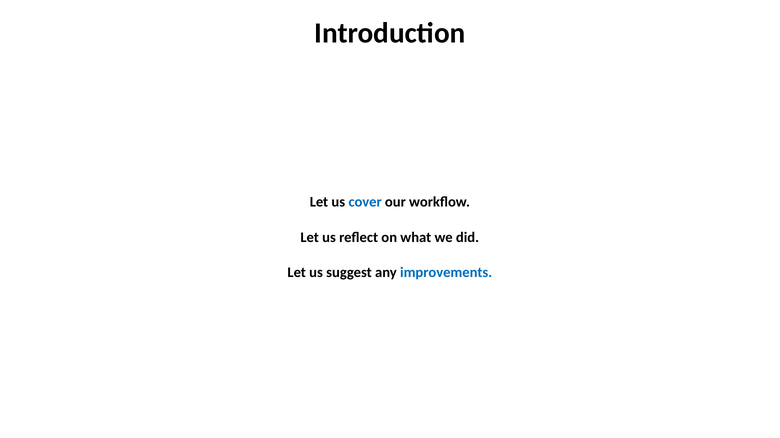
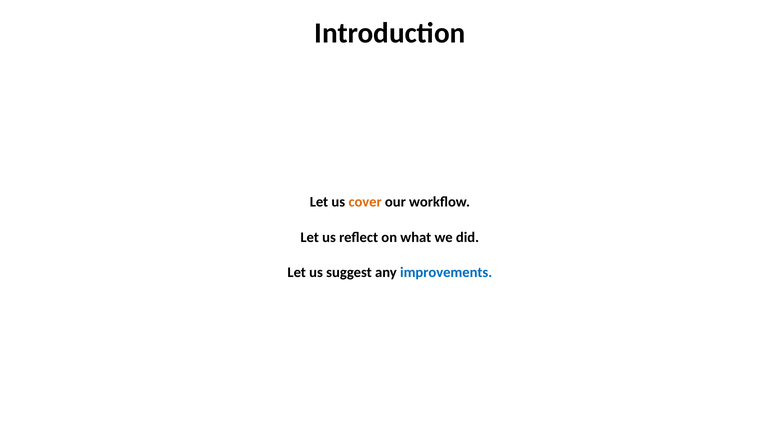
cover colour: blue -> orange (365, 203)
